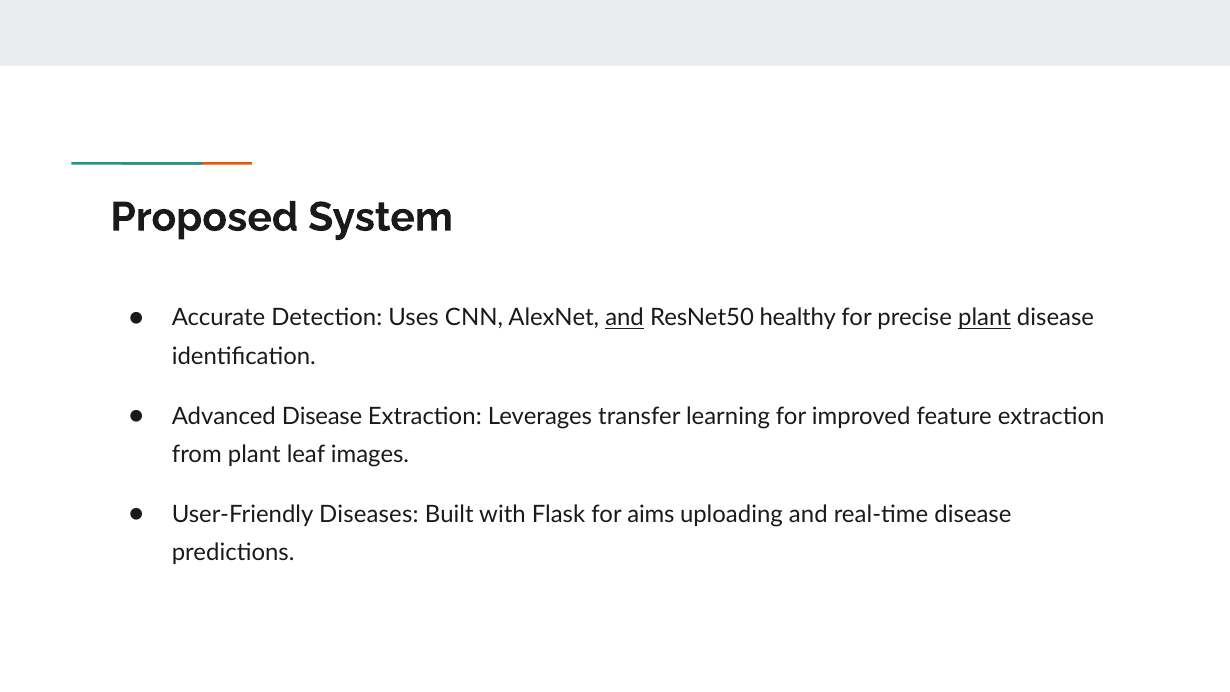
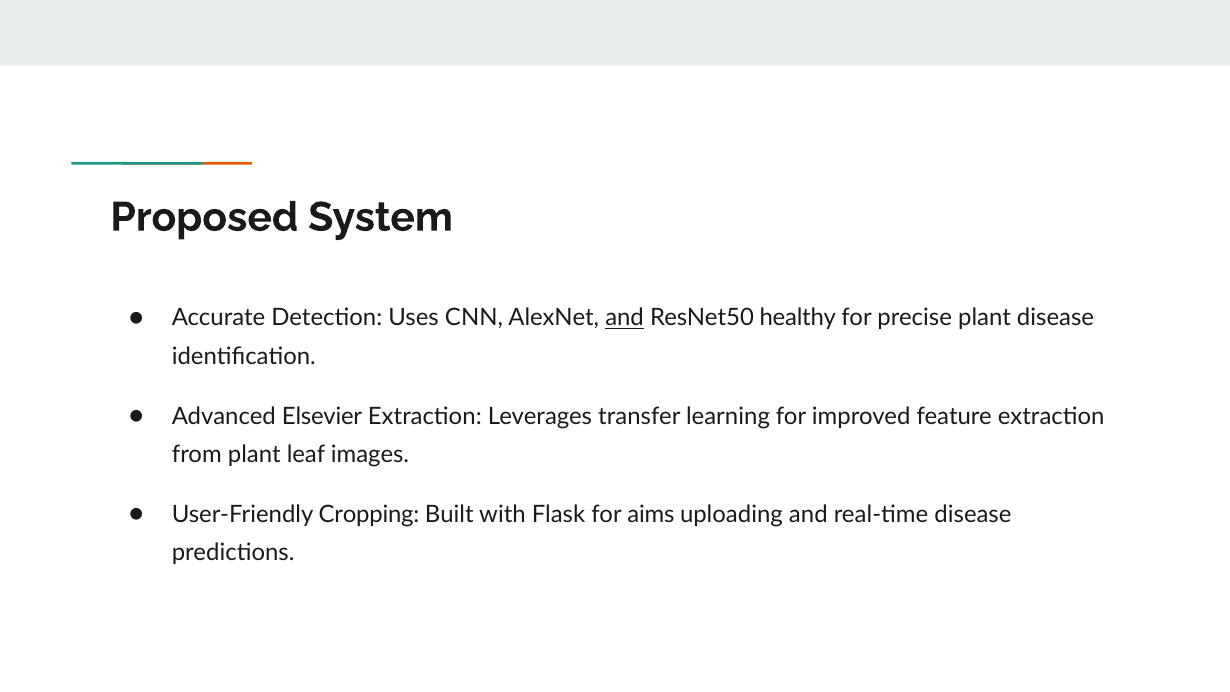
plant underline: present -> none (985, 318)
Advanced Disease: Disease -> Elsevier (322, 416)
Diseases: Diseases -> Cropping (369, 514)
